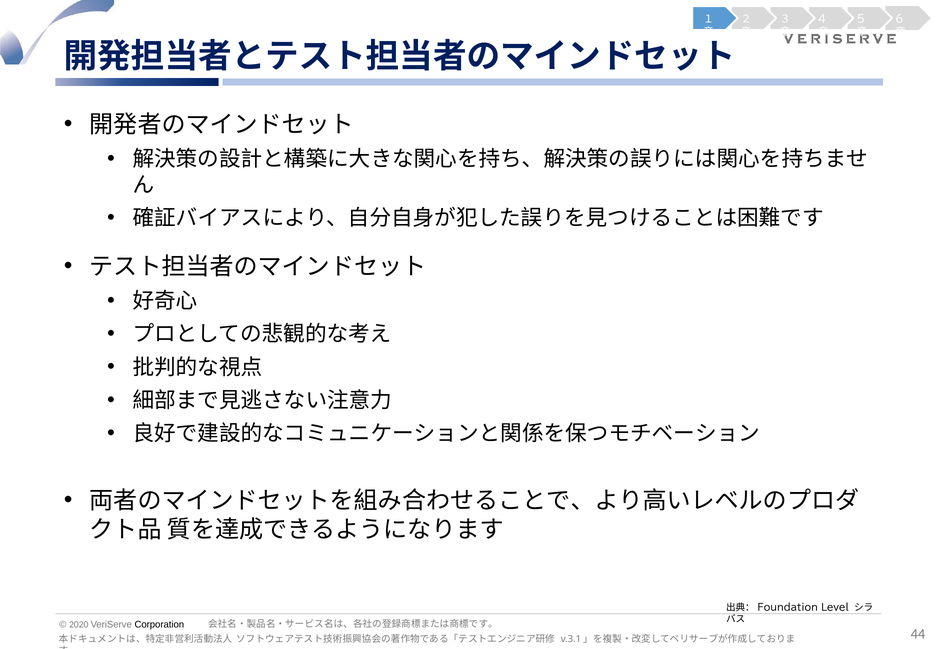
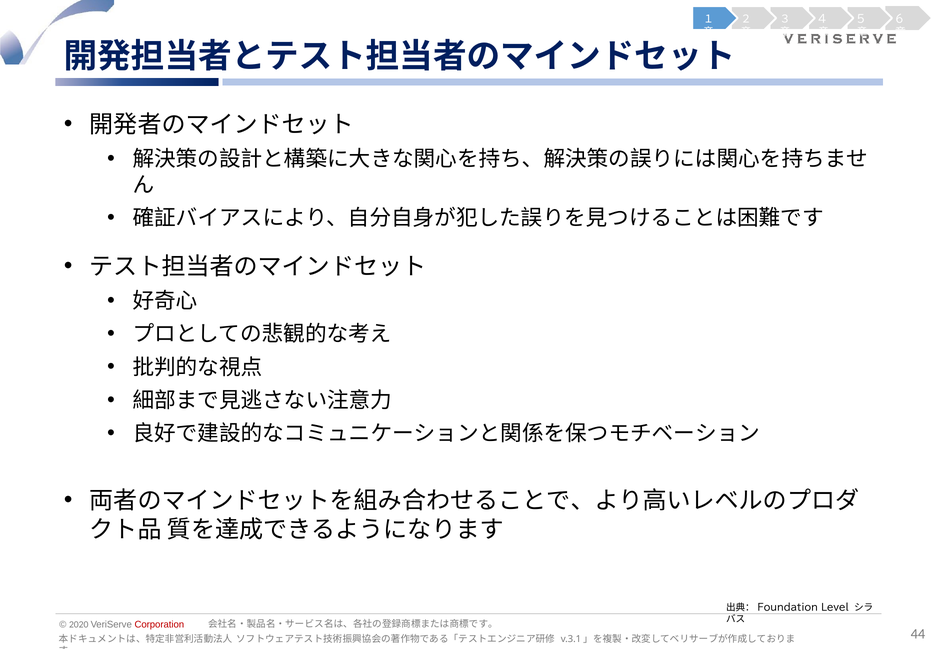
Corporation colour: black -> red (159, 624)
